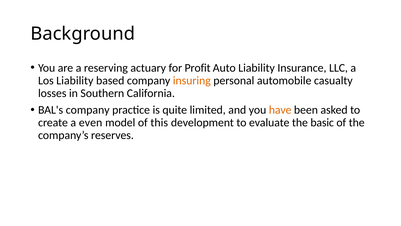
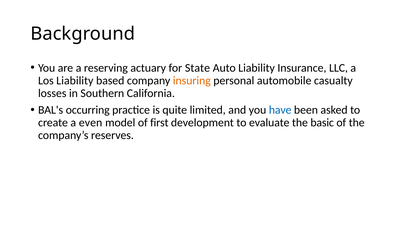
Profit: Profit -> State (197, 68)
BAL's company: company -> occurring (88, 110)
have colour: orange -> blue (280, 110)
this: this -> first (159, 122)
